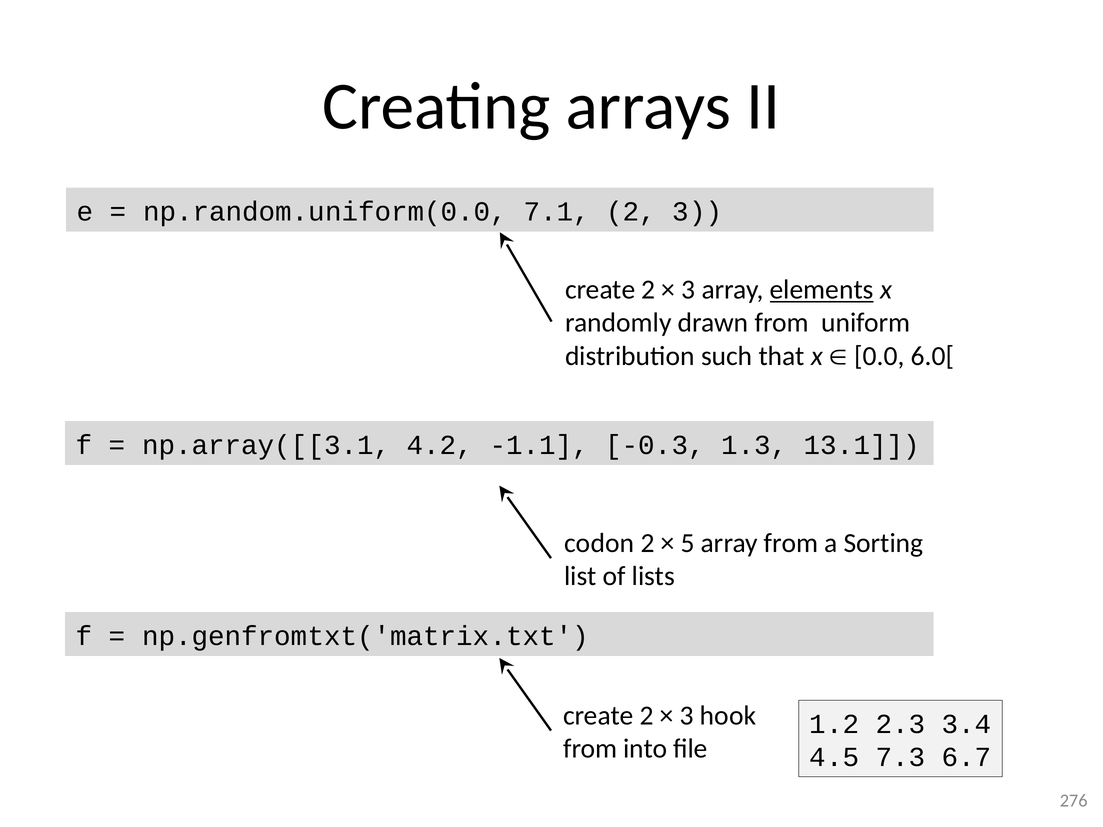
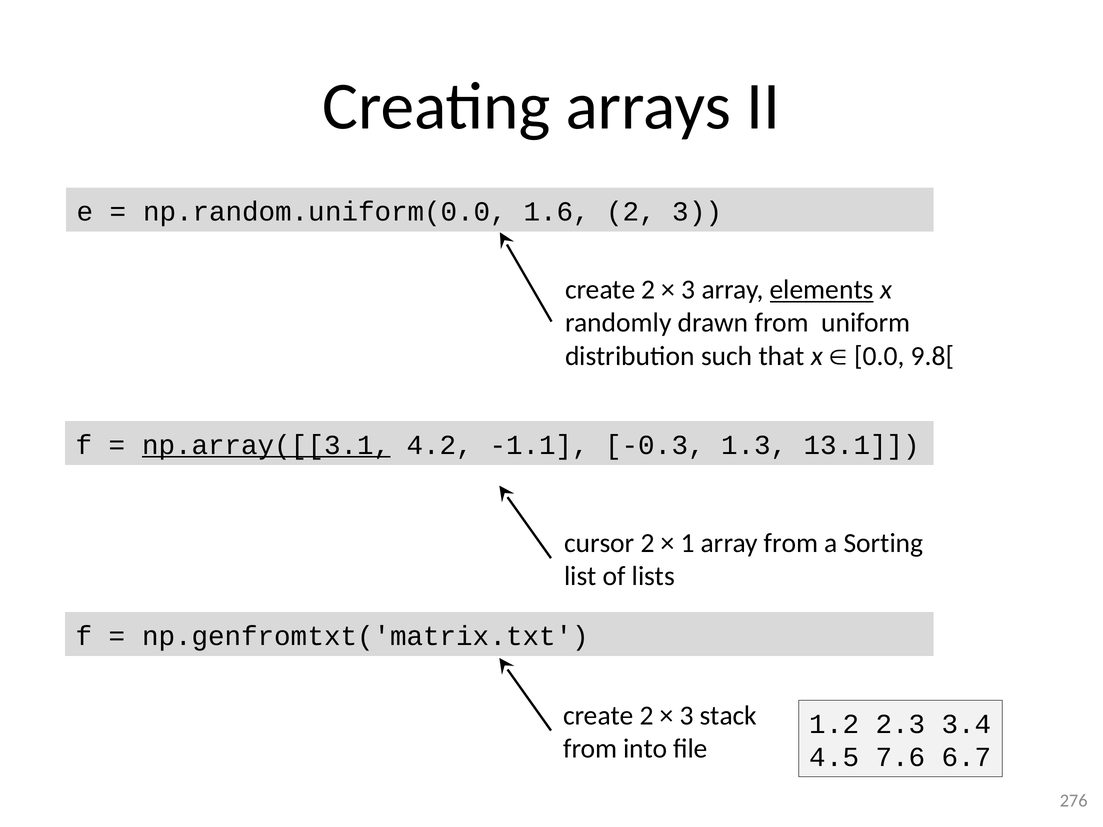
7.1: 7.1 -> 1.6 (557, 212)
6.0[: 6.0[ -> 9.8[ (932, 356)
np.array([[3.1 underline: none -> present (266, 445)
codon: codon -> cursor (599, 543)
5: 5 -> 1 (688, 543)
hook: hook -> stack (728, 716)
7.3: 7.3 -> 7.6 (900, 757)
